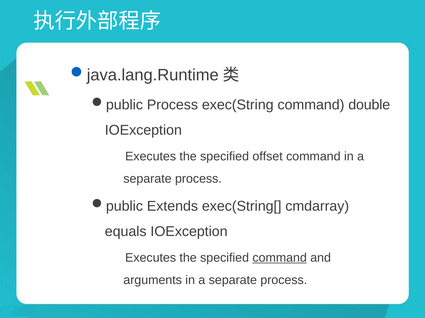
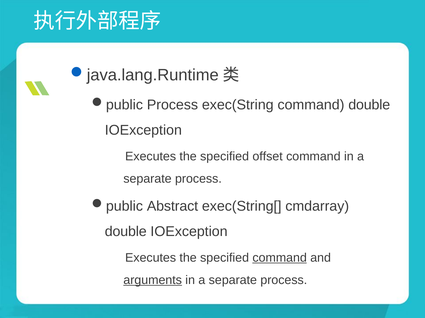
Extends: Extends -> Abstract (172, 207)
equals: equals -> double (126, 232)
arguments underline: none -> present (153, 281)
